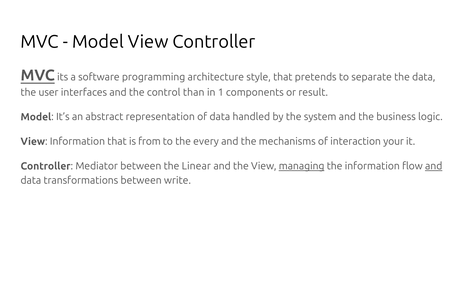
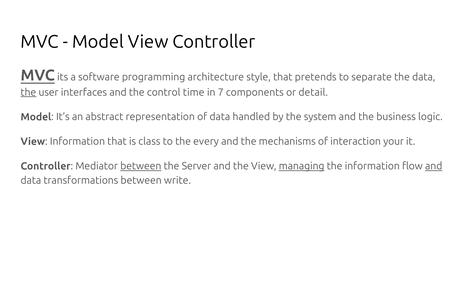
the underline: none -> present (28, 92)
than: than -> time (194, 92)
1: 1 -> 7 (221, 92)
result: result -> detail (313, 92)
from: from -> class (149, 142)
between underline: none -> present (141, 166)
Linear: Linear -> Server (196, 166)
